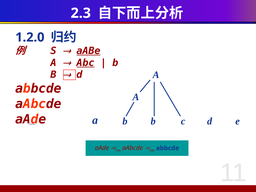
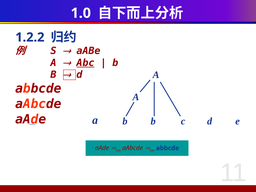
2.3: 2.3 -> 1.0 (81, 13)
1.2.0: 1.2.0 -> 1.2.2 (30, 37)
aABe underline: present -> none (88, 51)
